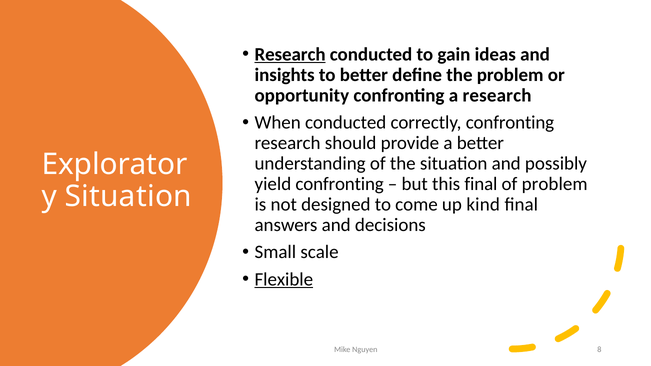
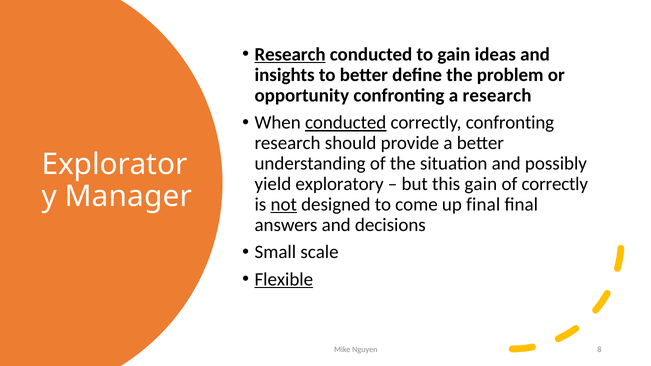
conducted underline: none -> present (346, 123)
yield confronting: confronting -> exploratory (340, 184)
this final: final -> gain (481, 184)
of problem: problem -> correctly (555, 184)
Situation: Situation -> Manager (128, 197)
not underline: none -> present (284, 205)
up kind: kind -> final (483, 205)
